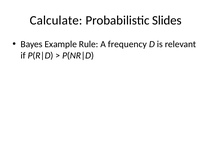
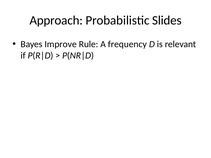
Calculate: Calculate -> Approach (56, 20)
Example: Example -> Improve (61, 44)
